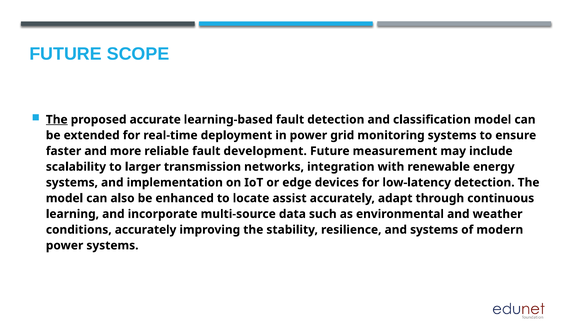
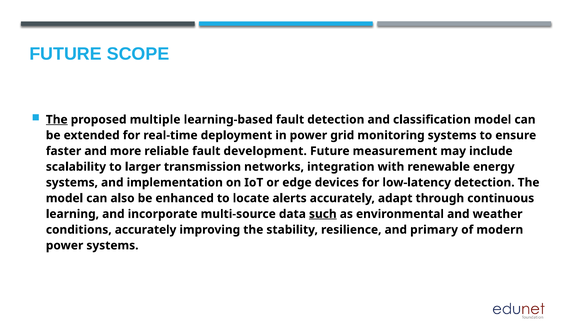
accurate: accurate -> multiple (155, 119)
assist: assist -> alerts (290, 198)
such underline: none -> present (323, 214)
and systems: systems -> primary (434, 230)
